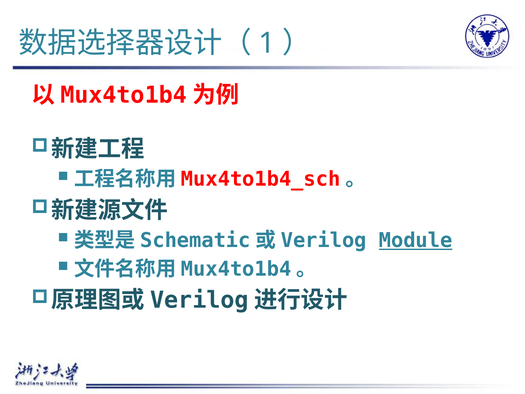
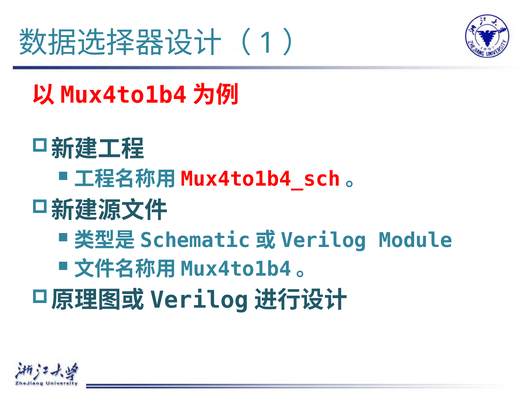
Module underline: present -> none (416, 240)
